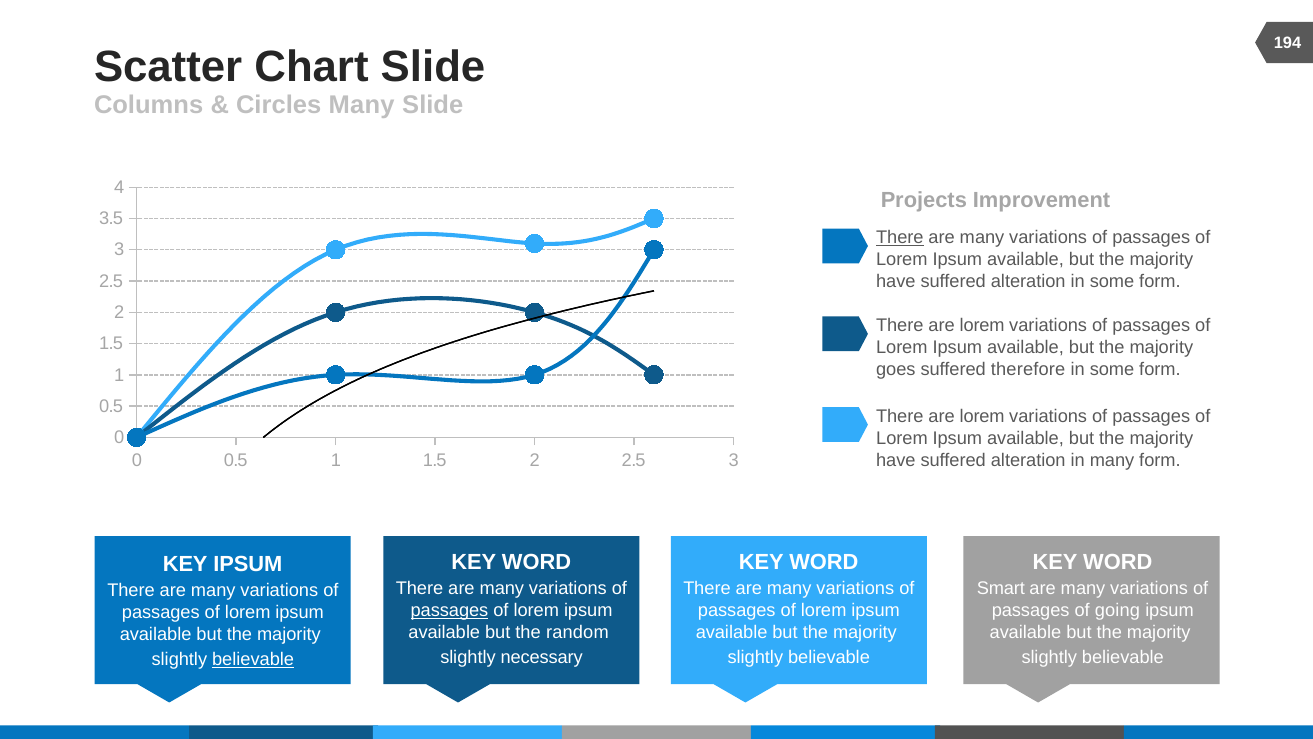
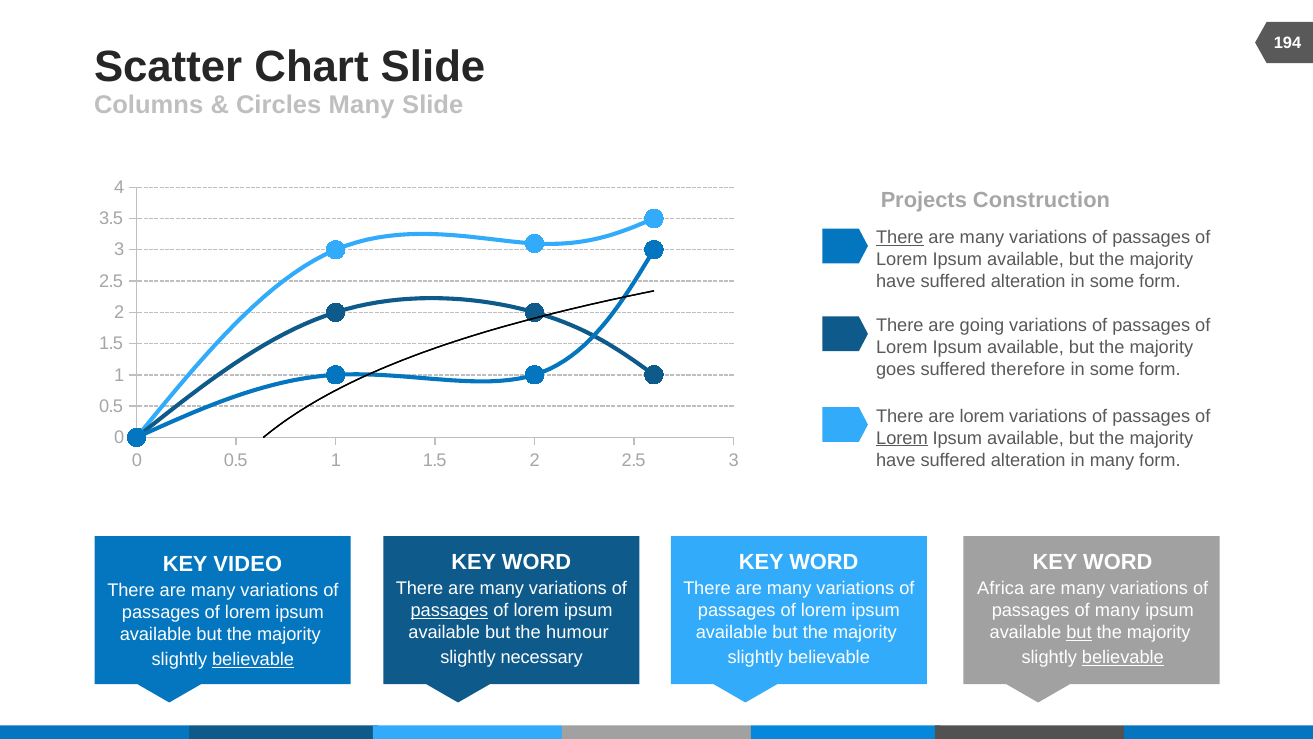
Improvement: Improvement -> Construction (1041, 200)
lorem: lorem -> going (982, 325)
Lorem underline: none -> present (902, 438)
KEY IPSUM: IPSUM -> VIDEO (248, 564)
Smart: Smart -> Africa (1001, 588)
of going: going -> many (1117, 610)
random: random -> humour (577, 632)
but underline: none -> present (1079, 632)
believable underline: none -> present (1123, 658)
